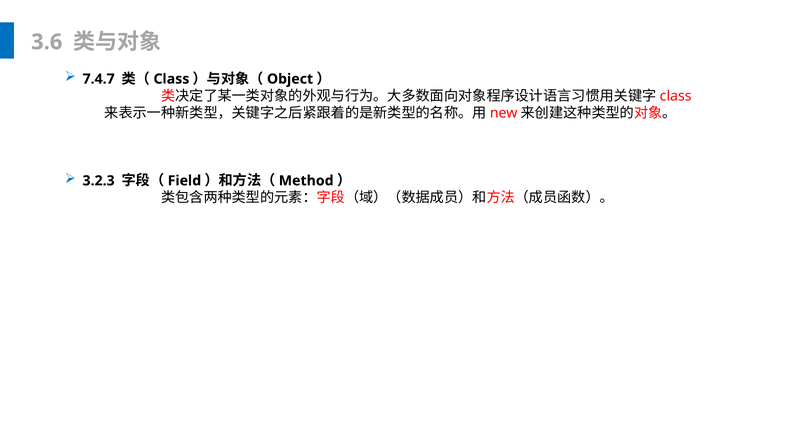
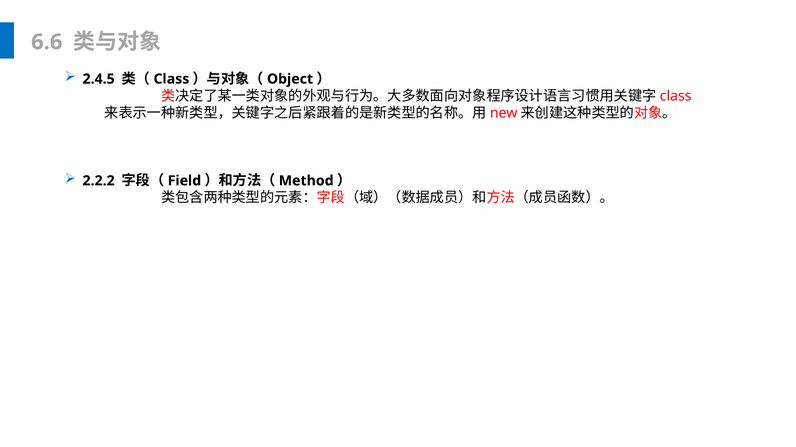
3.6: 3.6 -> 6.6 (47, 42)
7.4.7: 7.4.7 -> 2.4.5 (99, 79)
3.2.3: 3.2.3 -> 2.2.2 (99, 181)
